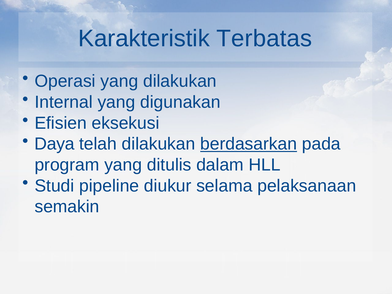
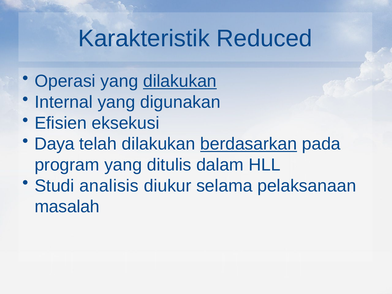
Terbatas: Terbatas -> Reduced (264, 39)
dilakukan underline: none -> present (180, 81)
pipeline: pipeline -> analisis (109, 186)
semakin: semakin -> masalah (67, 207)
